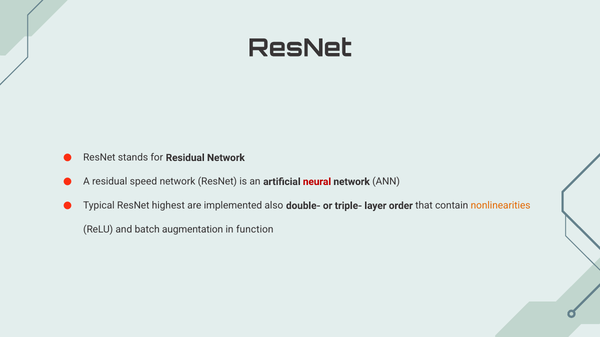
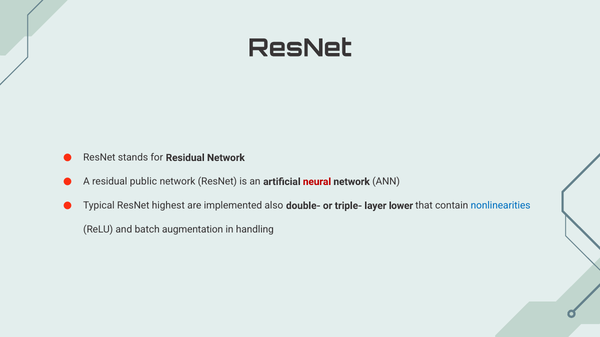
speed: speed -> public (143, 182)
order: order -> lower (401, 206)
nonlinearities colour: orange -> blue (501, 206)
function: function -> handling (255, 230)
